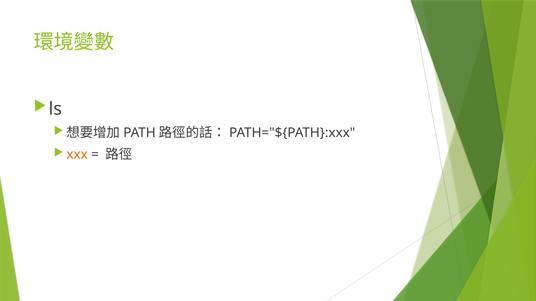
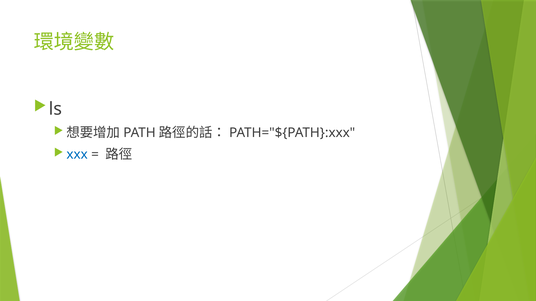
xxx colour: orange -> blue (77, 155)
